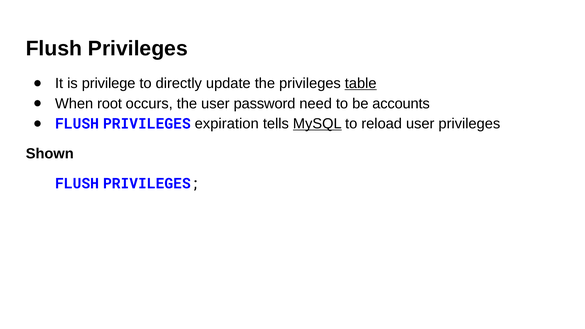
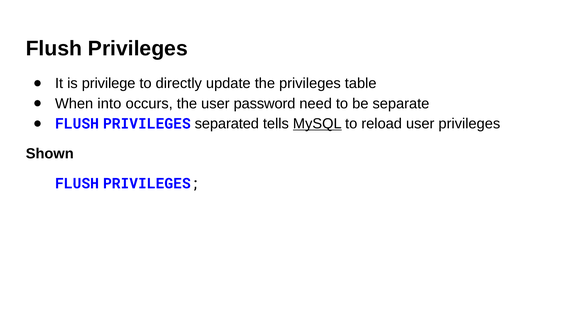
table underline: present -> none (361, 83)
root: root -> into (109, 104)
accounts: accounts -> separate (401, 104)
expiration: expiration -> separated (227, 124)
